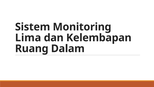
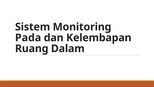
Lima: Lima -> Pada (28, 38)
